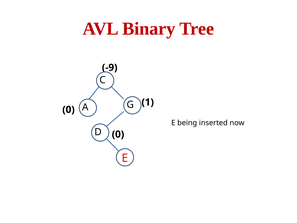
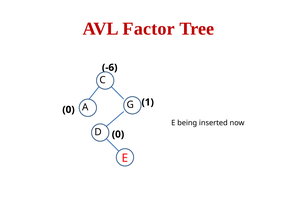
Binary: Binary -> Factor (149, 29)
-9: -9 -> -6 (110, 67)
